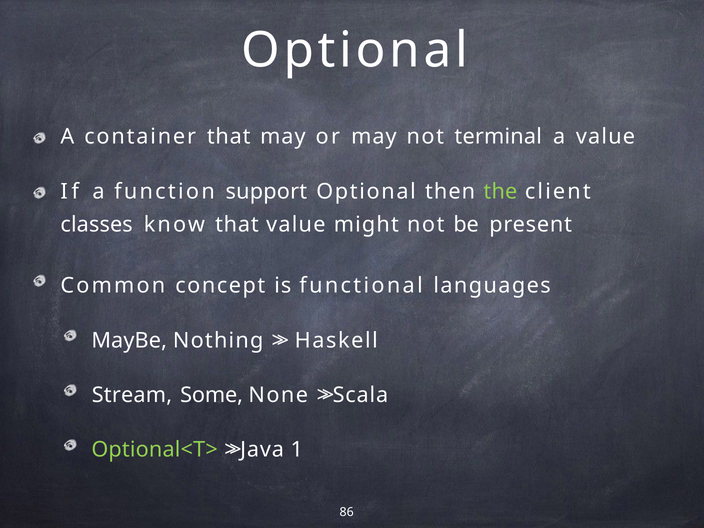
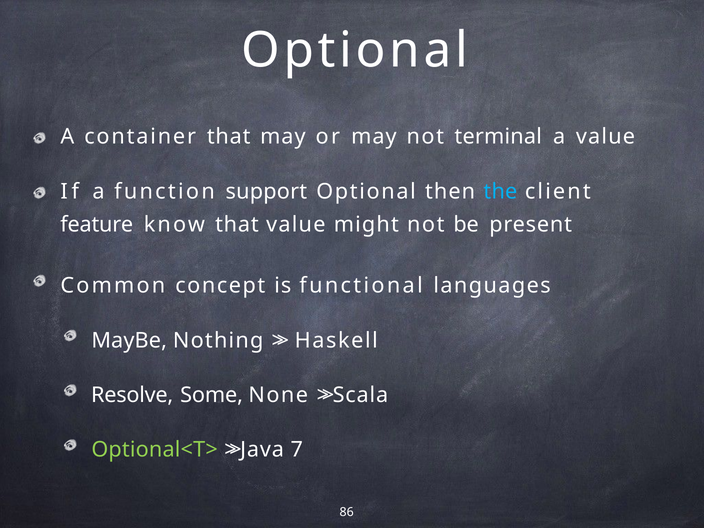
the colour: light green -> light blue (500, 191)
classes: classes -> feature (97, 224)
Stream: Stream -> Resolve (132, 395)
1: 1 -> 7 (297, 450)
